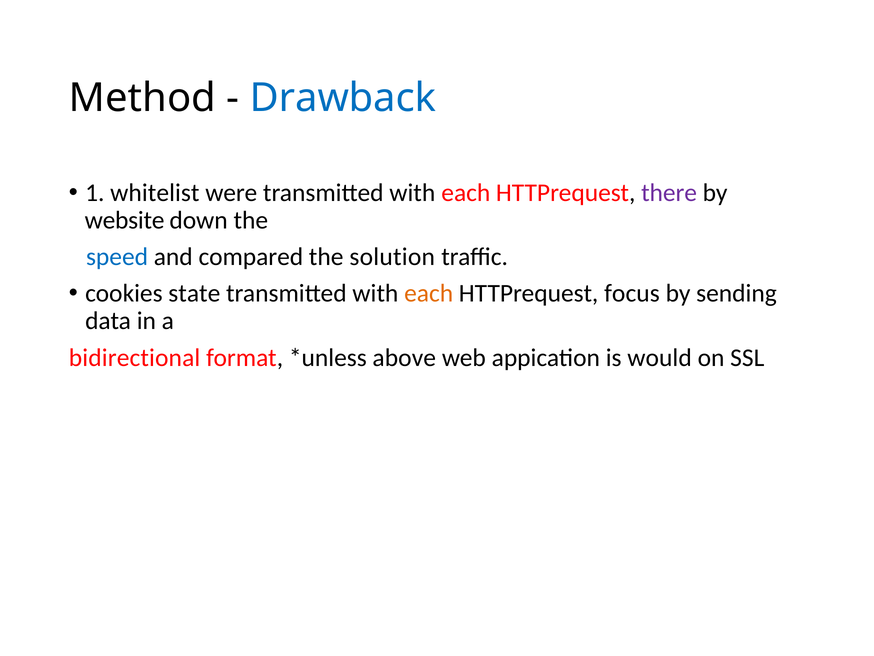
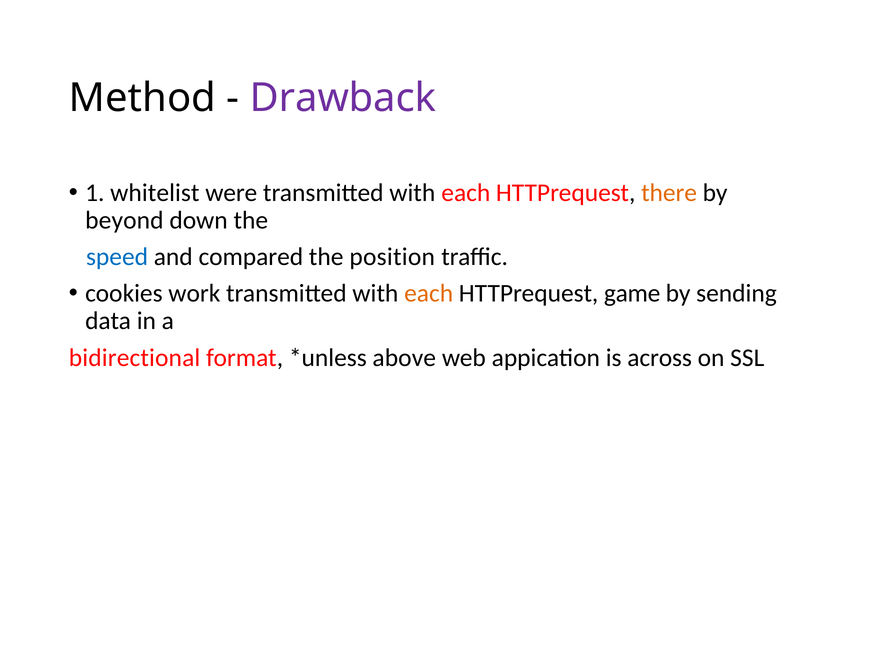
Drawback colour: blue -> purple (343, 98)
there colour: purple -> orange (669, 192)
website: website -> beyond (124, 220)
solution: solution -> position (392, 257)
state: state -> work (194, 293)
focus: focus -> game (632, 293)
would: would -> across (660, 357)
